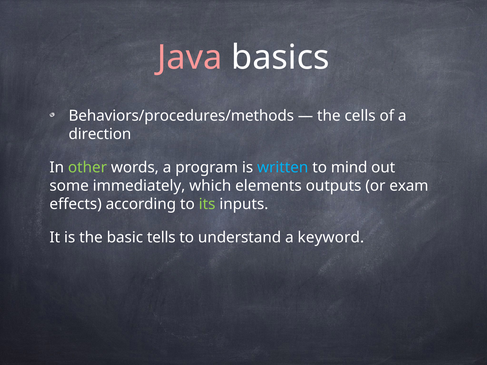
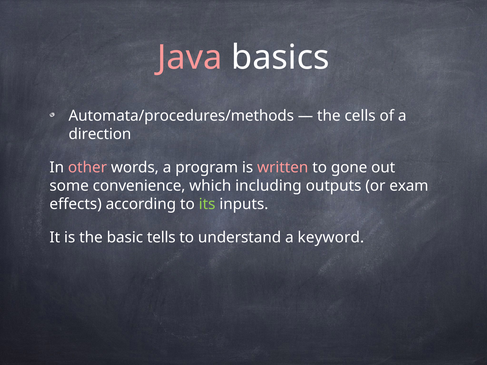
Behaviors/procedures/methods: Behaviors/procedures/methods -> Automata/procedures/methods (181, 116)
other colour: light green -> pink (87, 168)
written colour: light blue -> pink (283, 168)
mind: mind -> gone (349, 168)
immediately: immediately -> convenience (139, 186)
elements: elements -> including (268, 186)
